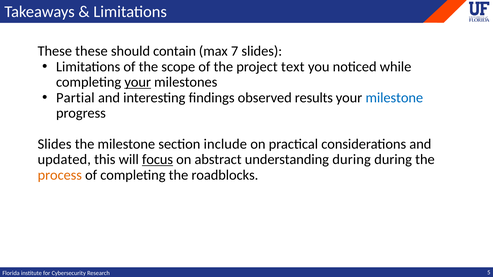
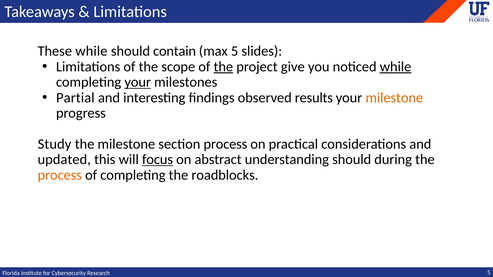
These these: these -> while (91, 51)
max 7: 7 -> 5 (235, 51)
the underline: none -> present (223, 67)
text: text -> give (293, 67)
while underline: none -> present (396, 67)
milestone colour: blue -> orange (394, 98)
Slides: Slides -> Study (55, 144)
section include: include -> process (225, 144)
understanding during: during -> should (352, 160)
